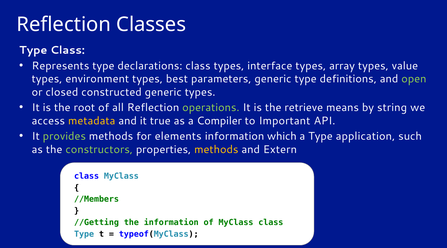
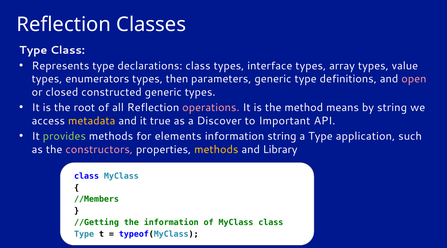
environment: environment -> enumerators (97, 79)
best: best -> then (177, 79)
open colour: light green -> pink (414, 79)
operations colour: light green -> pink (211, 108)
retrieve: retrieve -> method (304, 108)
Compiler: Compiler -> Discover (219, 121)
information which: which -> string (282, 136)
constructors colour: light green -> pink (99, 150)
Extern: Extern -> Library (280, 150)
